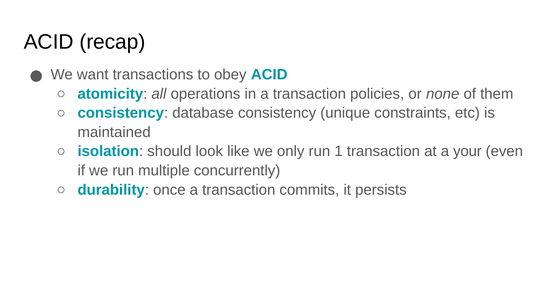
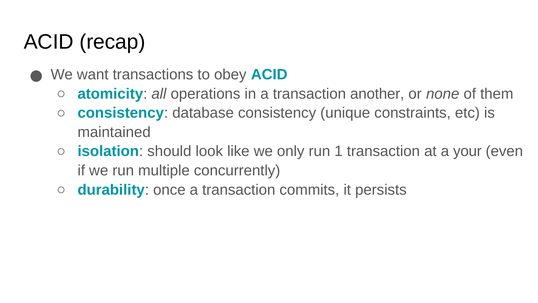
policies: policies -> another (377, 94)
